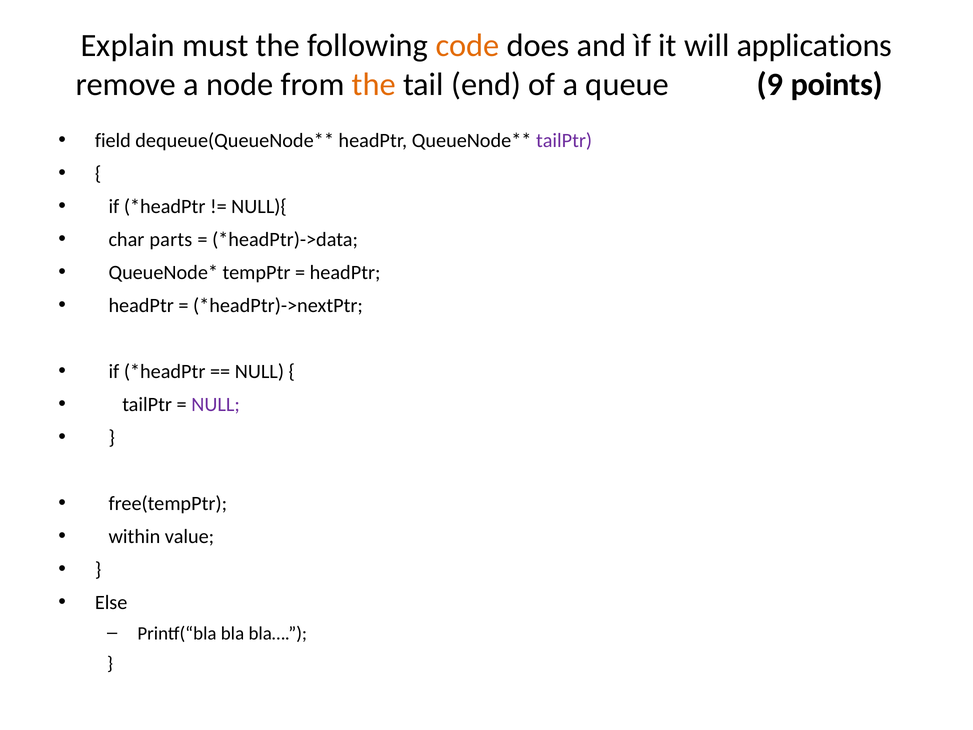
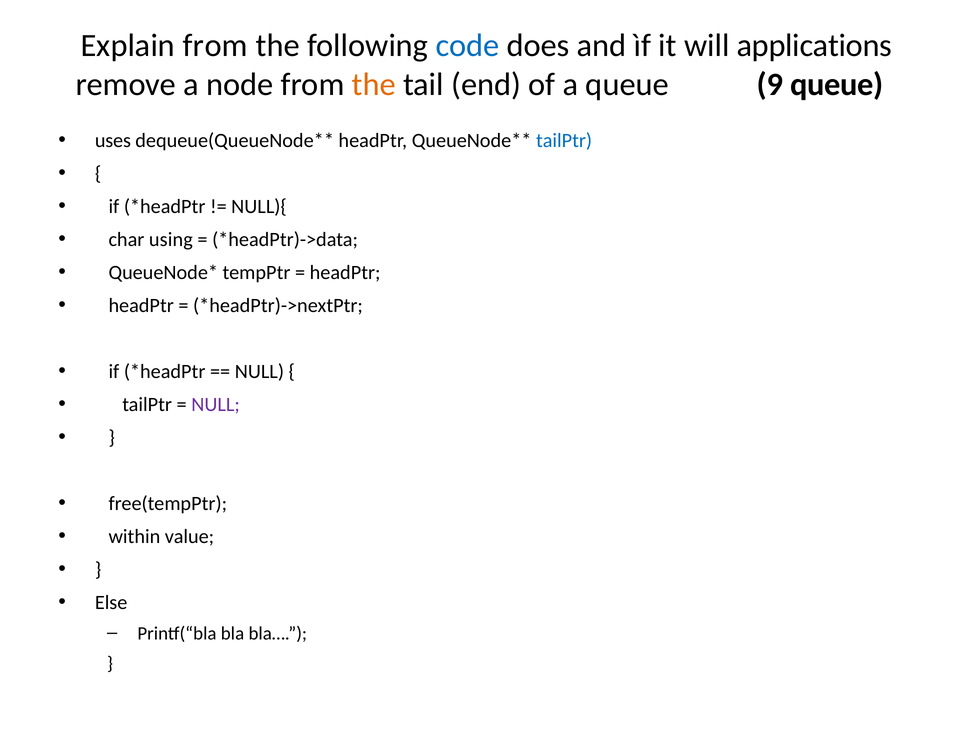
Explain must: must -> from (215, 46)
code colour: orange -> blue (467, 46)
9 points: points -> queue (837, 85)
field: field -> uses (113, 140)
tailPtr colour: purple -> blue (564, 140)
parts: parts -> using (171, 239)
